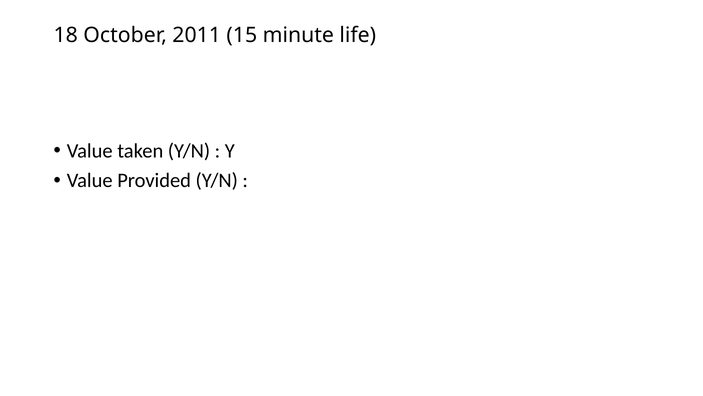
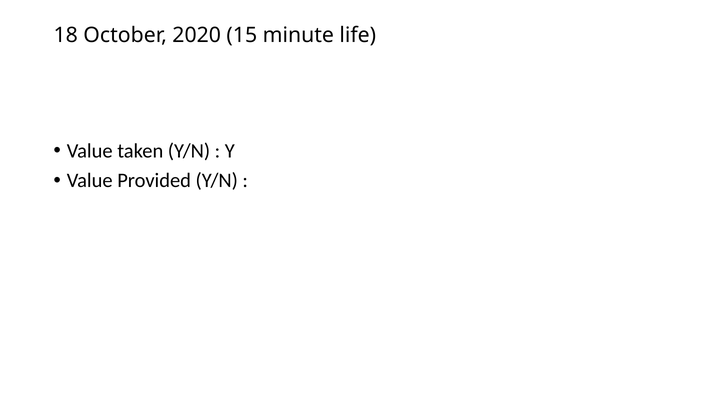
2011: 2011 -> 2020 (197, 35)
